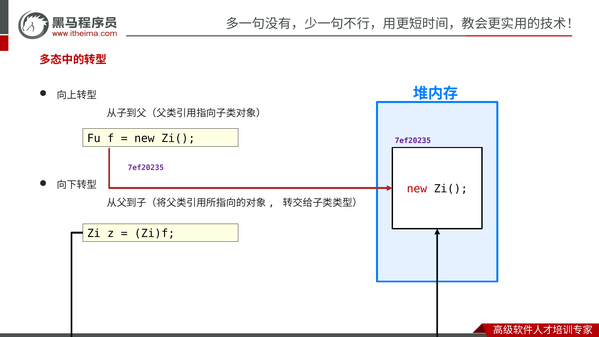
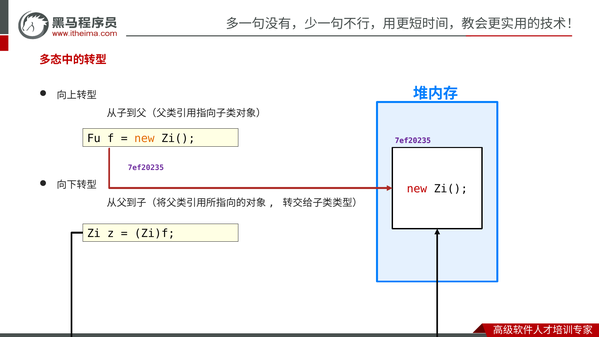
new colour: black -> orange (144, 138)
